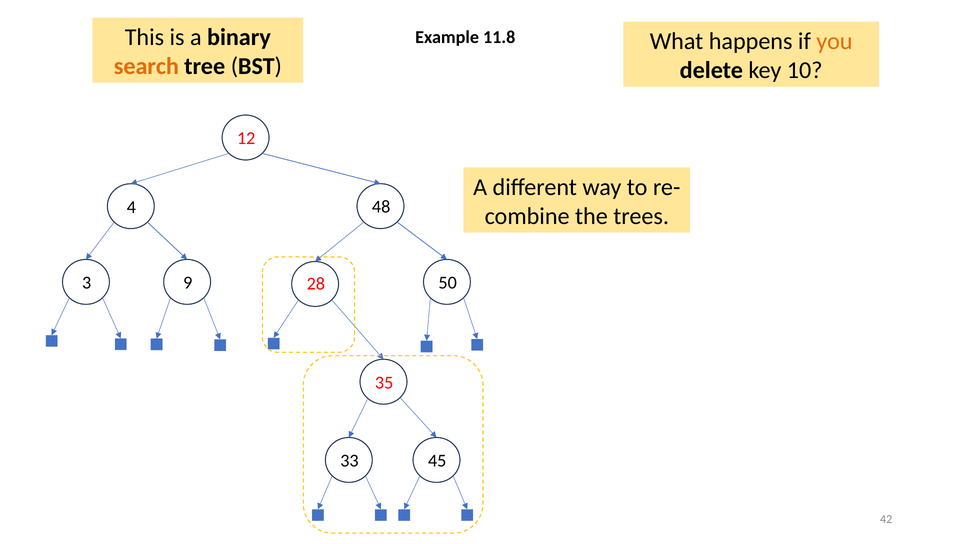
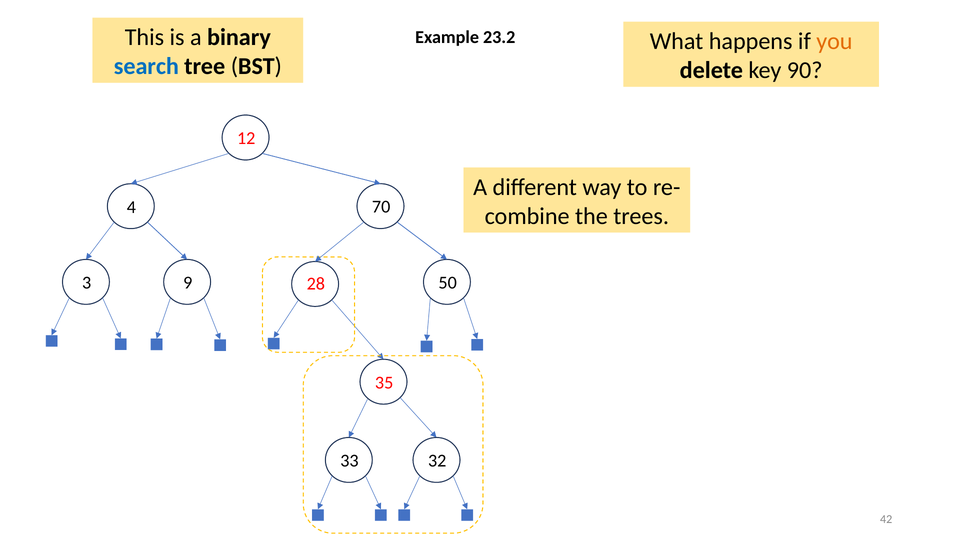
11.8: 11.8 -> 23.2 (499, 37)
search colour: orange -> blue (146, 66)
10: 10 -> 90 (805, 70)
48: 48 -> 70 (381, 207)
45: 45 -> 32 (437, 460)
